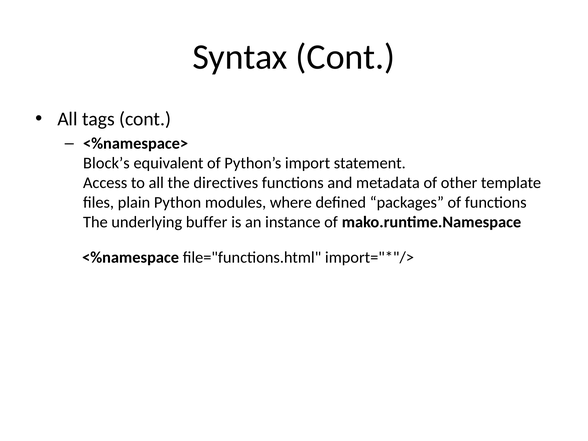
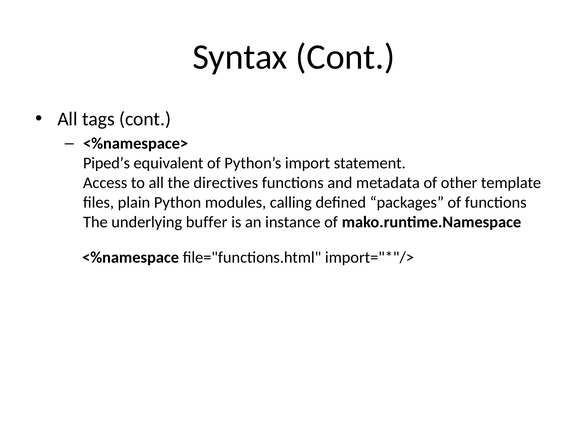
Block’s: Block’s -> Piped’s (107, 163)
where: where -> calling (291, 202)
